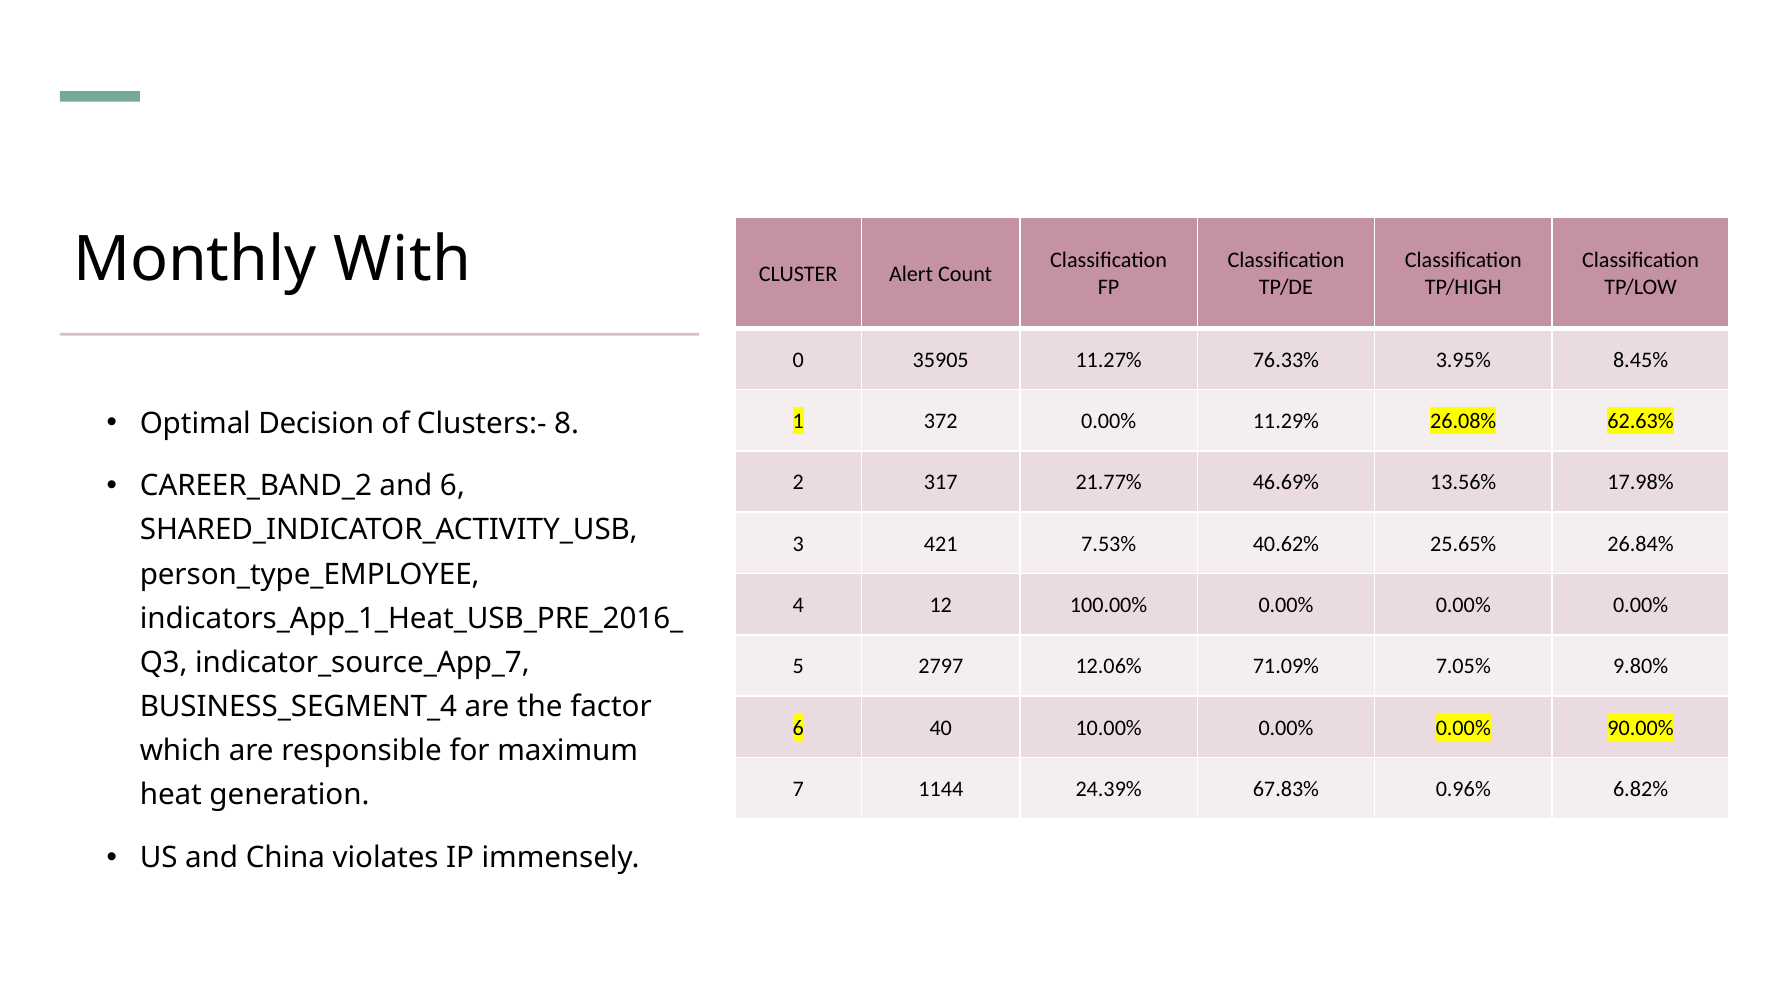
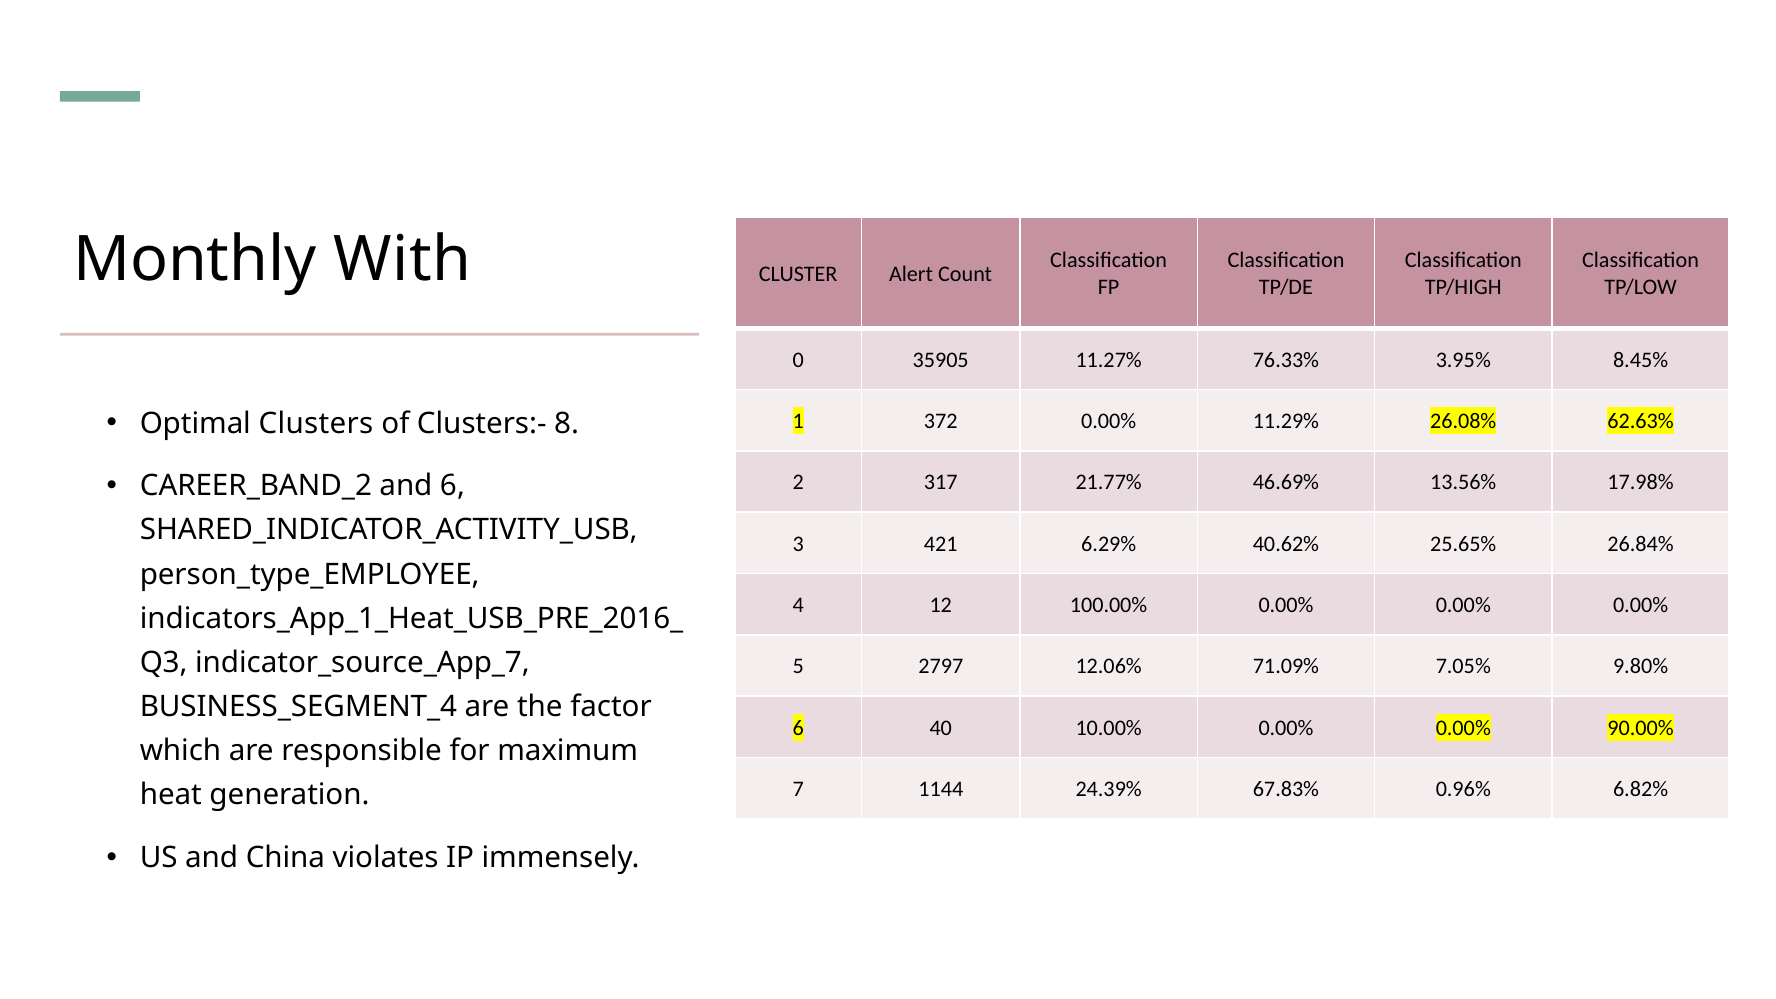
Decision: Decision -> Clusters (316, 423)
7.53%: 7.53% -> 6.29% (1109, 544)
